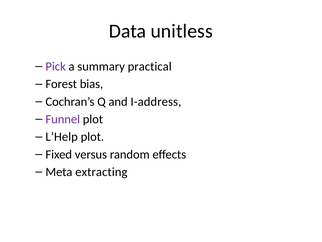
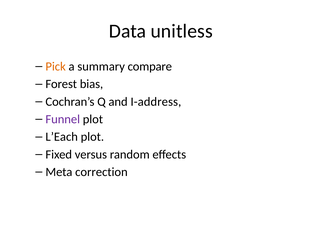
Pick colour: purple -> orange (56, 66)
practical: practical -> compare (150, 66)
L’Help: L’Help -> L’Each (62, 137)
extracting: extracting -> correction (101, 172)
